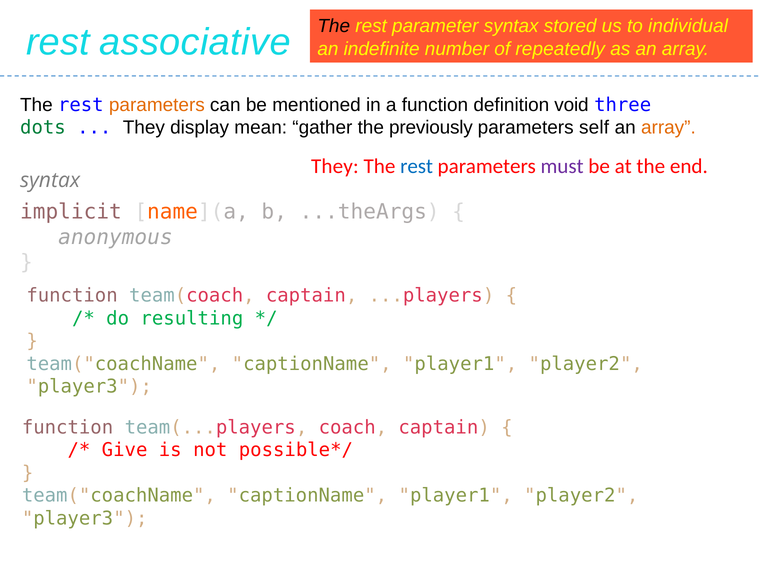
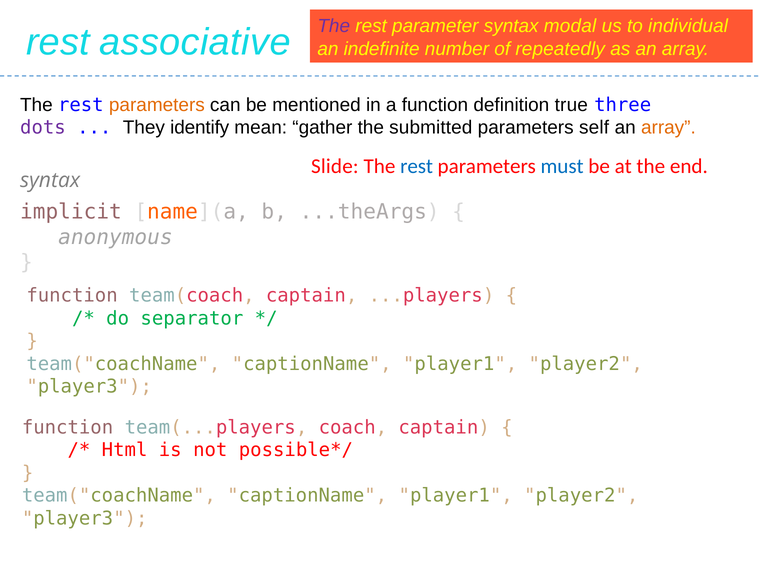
The colour: black -> purple (334, 26)
stored: stored -> modal (570, 26)
void: void -> true (571, 105)
dots colour: green -> purple (43, 128)
display: display -> identify (200, 128)
previously: previously -> submitted (431, 128)
They: They -> Slide (335, 166)
must colour: purple -> blue (562, 166)
resulting: resulting -> separator (192, 318)
Give: Give -> Html (125, 450)
